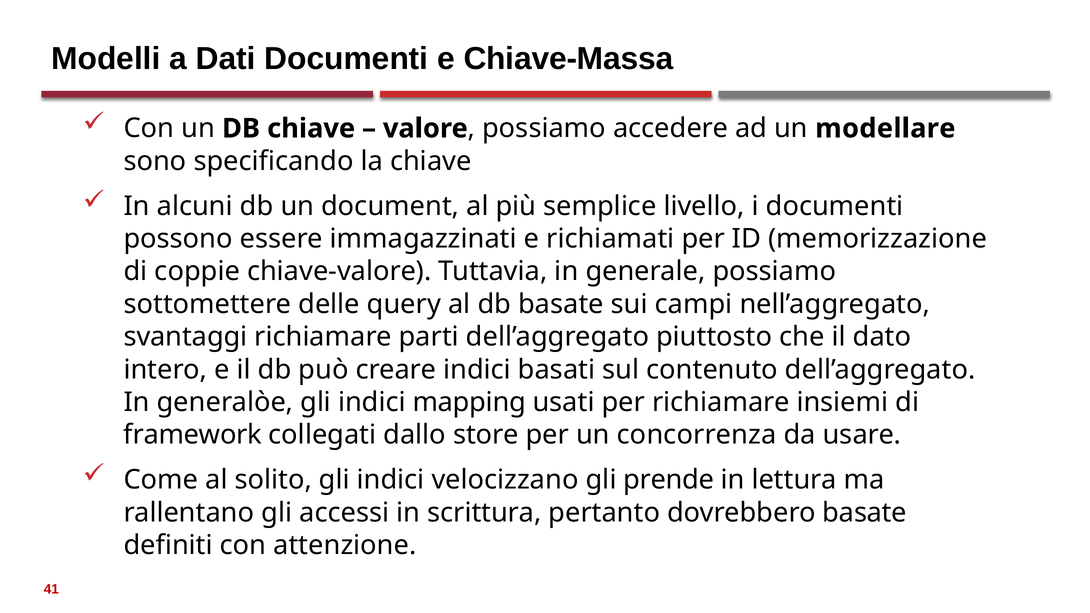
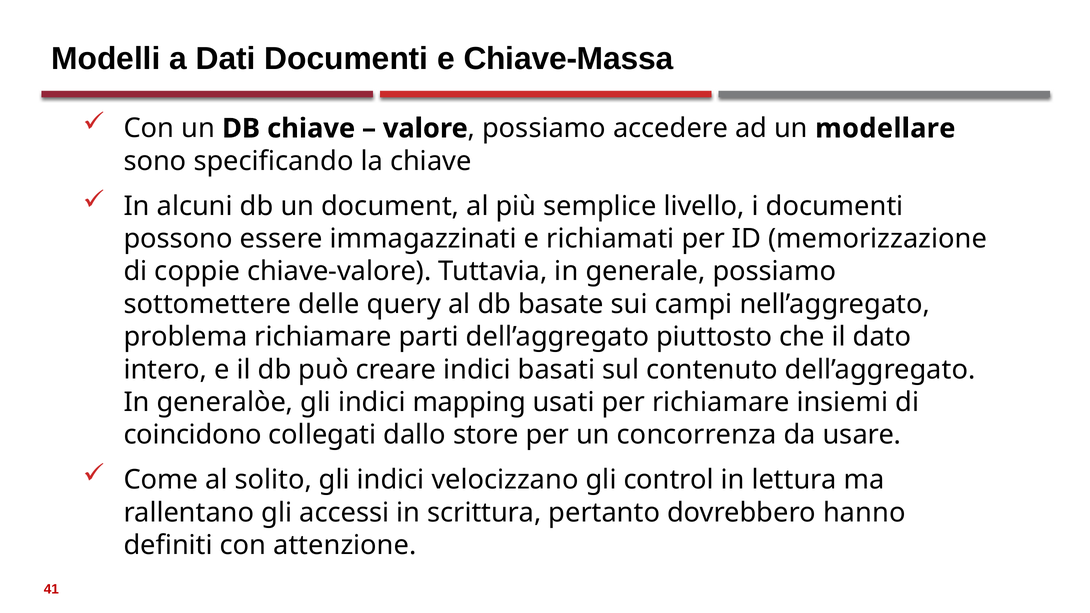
svantaggi: svantaggi -> problema (185, 337)
framework: framework -> coincidono (193, 435)
prende: prende -> control (669, 480)
dovrebbero basate: basate -> hanno (864, 513)
